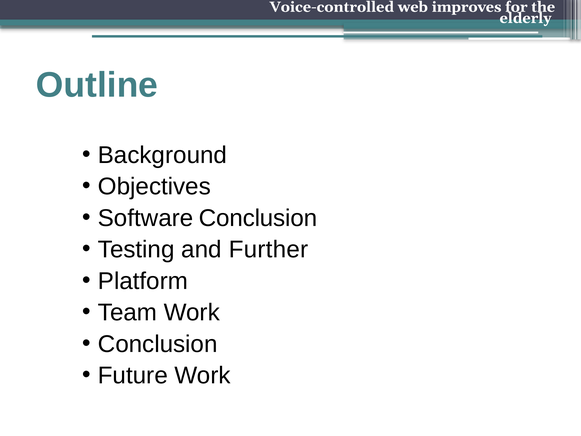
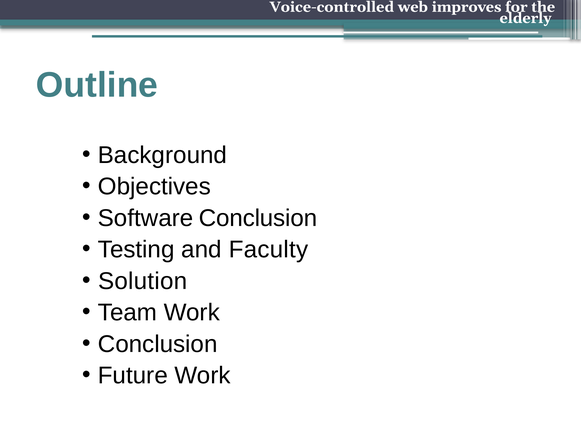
Further: Further -> Faculty (269, 249)
Platform: Platform -> Solution (143, 281)
